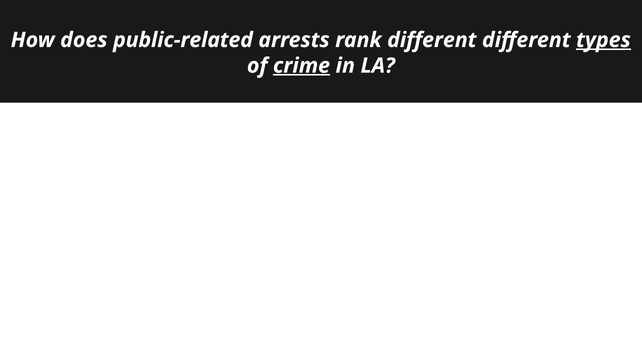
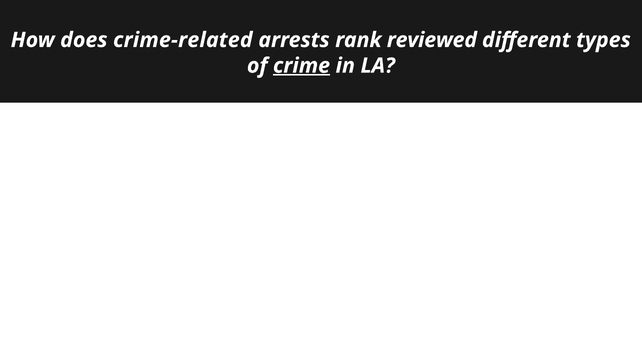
public-related: public-related -> crime-related (183, 40)
rank different: different -> reviewed (432, 40)
types underline: present -> none (603, 40)
